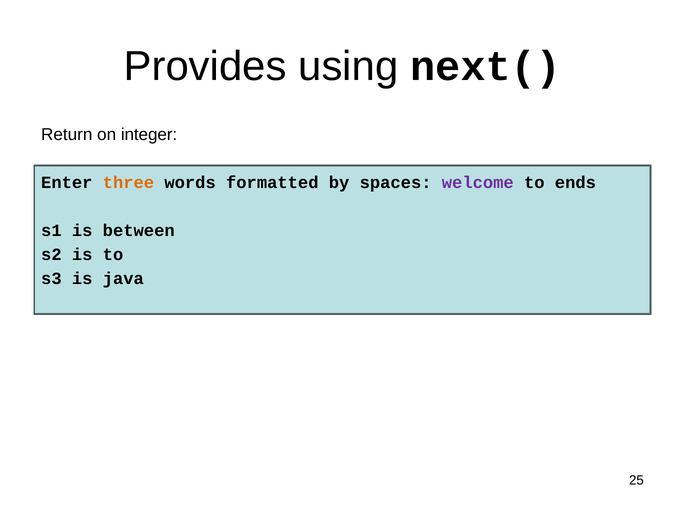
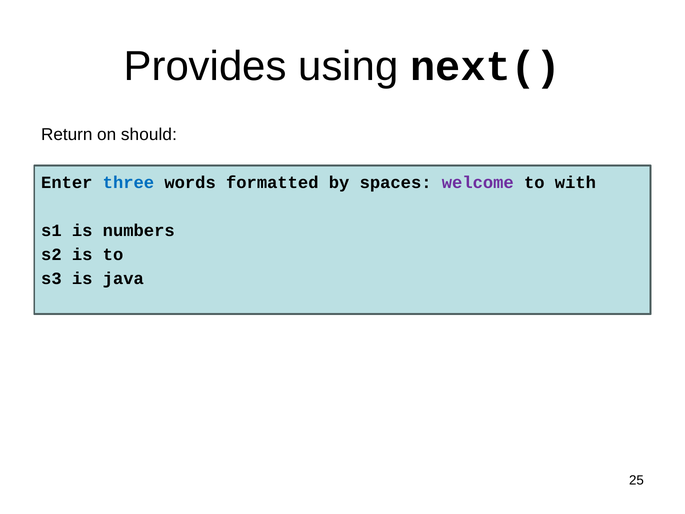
integer: integer -> should (149, 135)
three colour: orange -> blue (128, 183)
ends: ends -> with (575, 183)
between: between -> numbers (139, 231)
